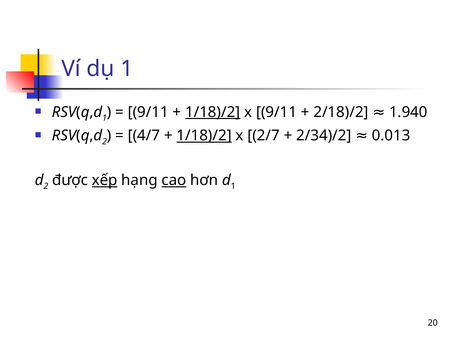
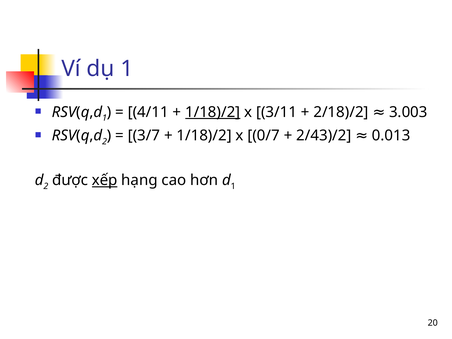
9/11: 9/11 -> 4/11 (148, 112)
x 9/11: 9/11 -> 3/11 (277, 112)
1.940: 1.940 -> 3.003 (408, 112)
4/7: 4/7 -> 3/7 (144, 136)
1/18)/2 underline: present -> none (204, 136)
2/7: 2/7 -> 0/7 (264, 136)
2/34)/2: 2/34)/2 -> 2/43)/2 (324, 136)
cao underline: present -> none (174, 180)
